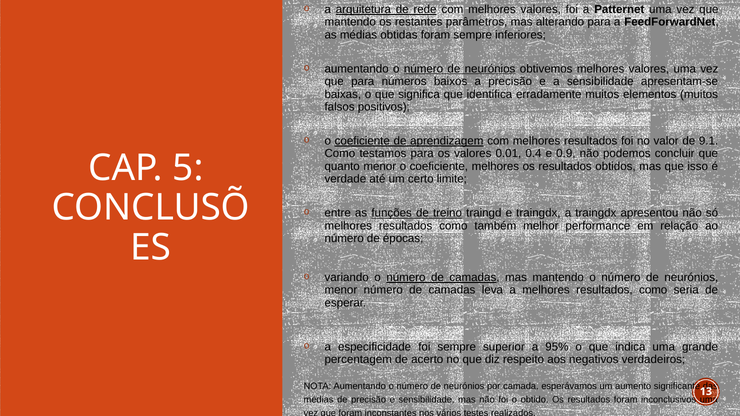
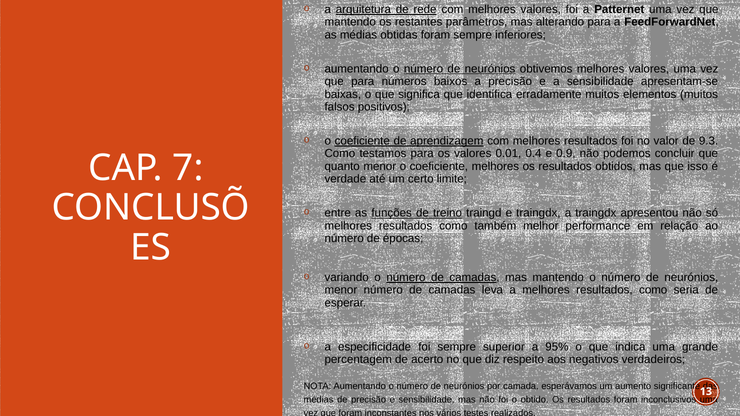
9.1: 9.1 -> 9.3 (709, 141)
5: 5 -> 7 (188, 168)
